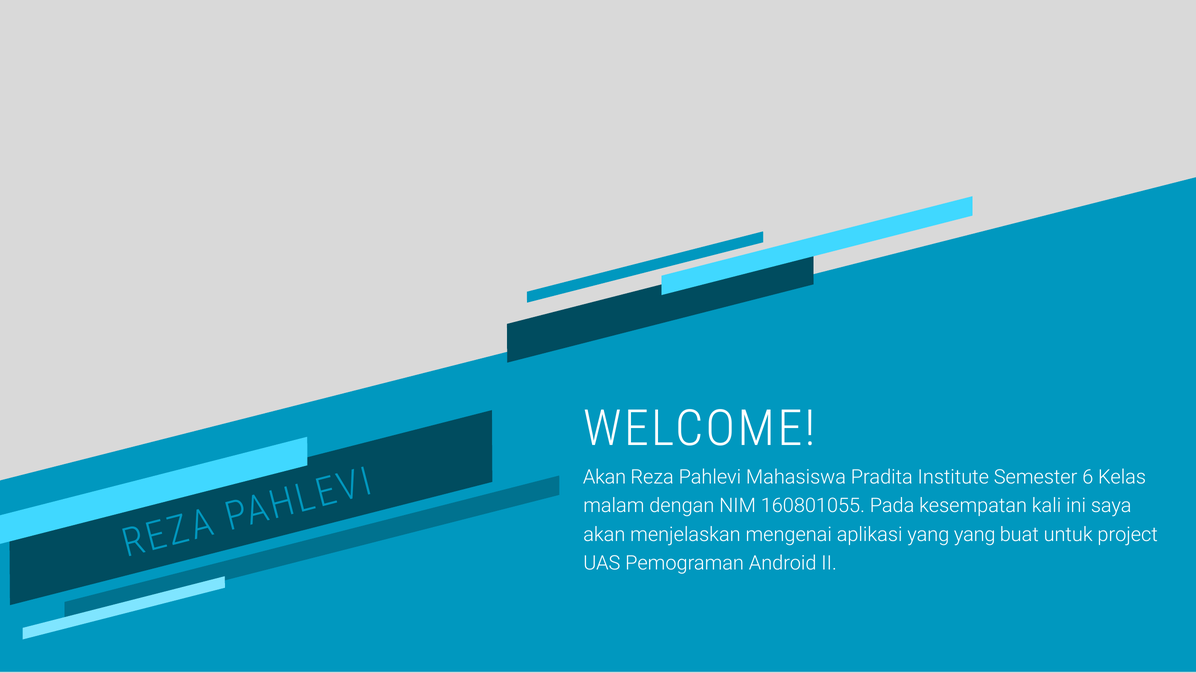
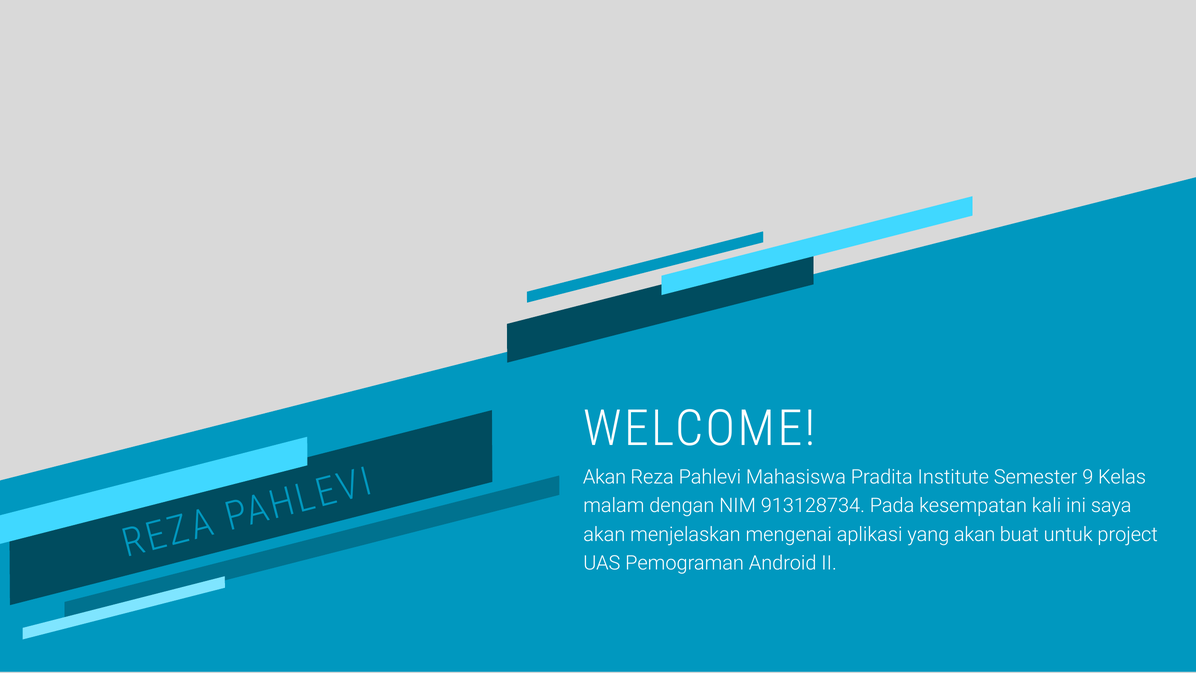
6: 6 -> 9 (1088, 477)
160801055: 160801055 -> 913128734 (813, 506)
yang yang: yang -> akan (975, 534)
